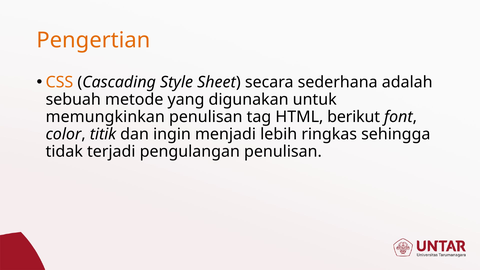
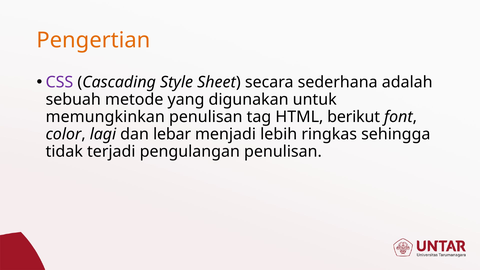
CSS colour: orange -> purple (59, 82)
titik: titik -> lagi (103, 134)
ingin: ingin -> lebar (172, 134)
